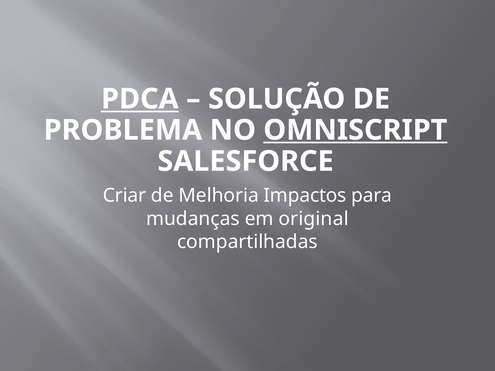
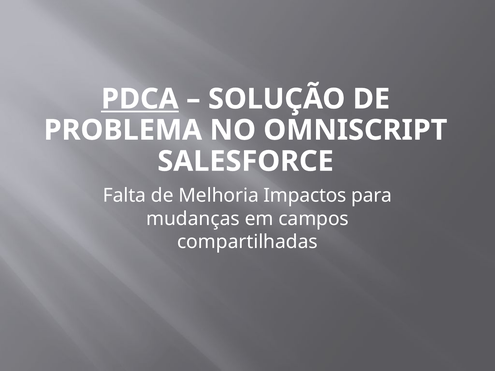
OMNISCRIPT underline: present -> none (355, 130)
Criar: Criar -> Falta (125, 196)
original: original -> campos (314, 219)
